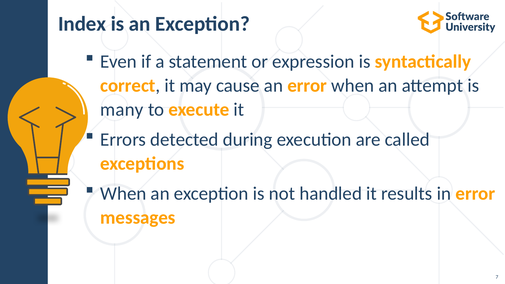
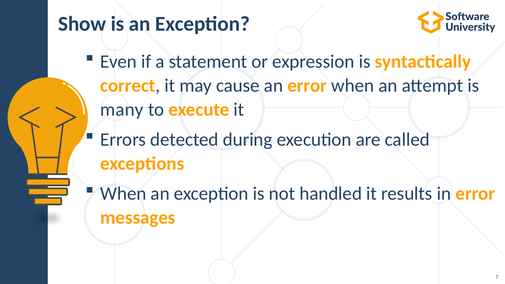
Index: Index -> Show (82, 24)
